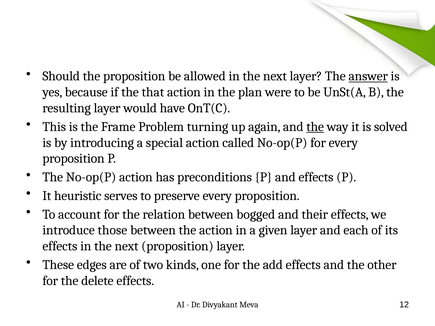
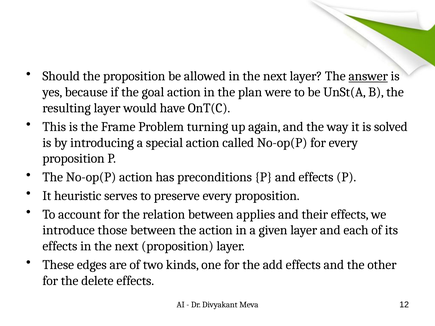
that: that -> goal (153, 92)
the underline: present -> none (315, 127)
bogged: bogged -> applies (256, 215)
